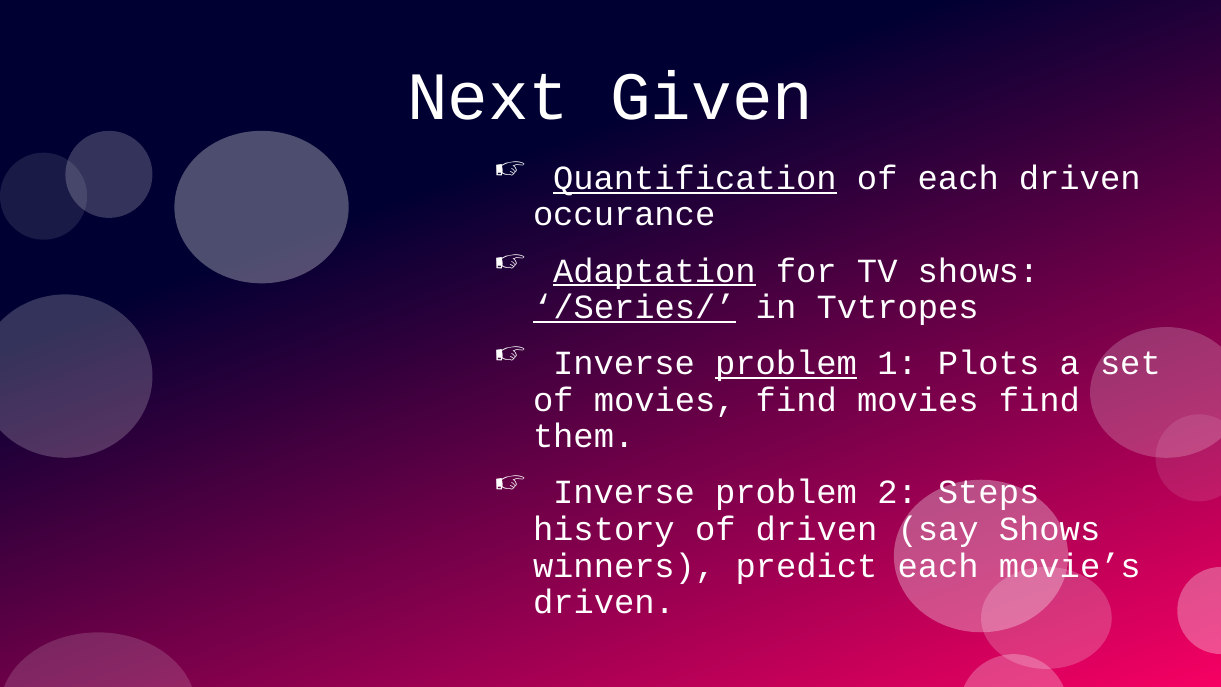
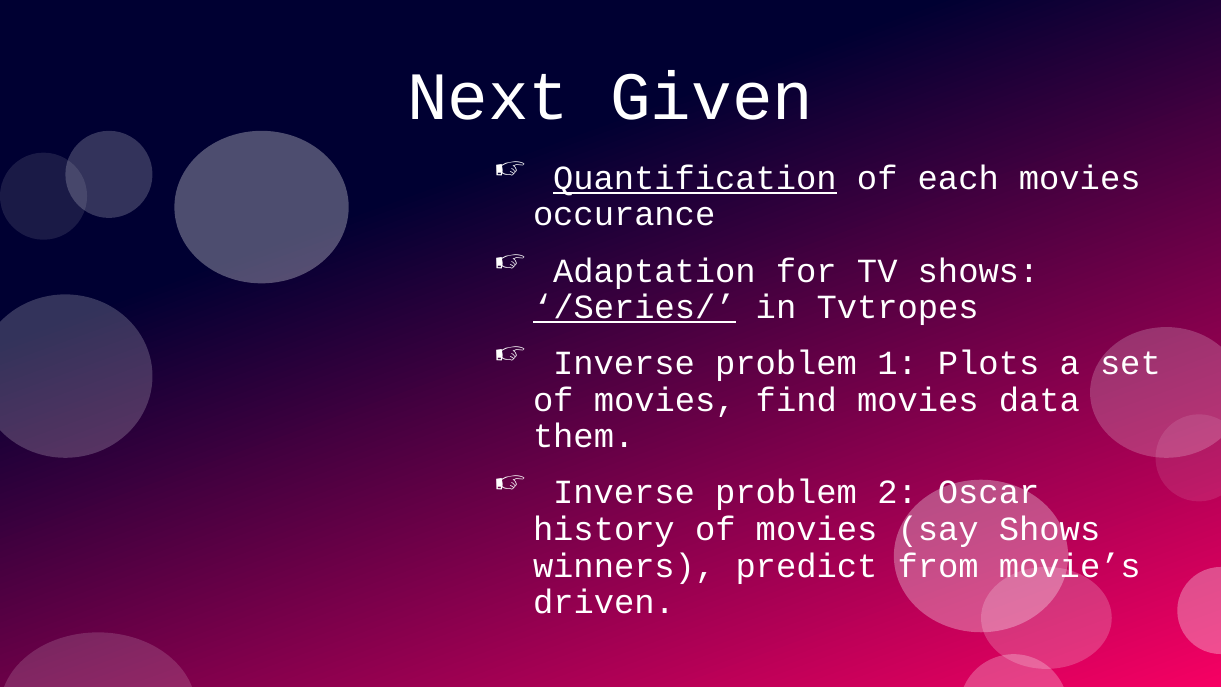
each driven: driven -> movies (1080, 178)
Adaptation underline: present -> none (654, 271)
problem underline: present -> none (786, 363)
find movies find: find -> data (1039, 400)
Steps: Steps -> Oscar (989, 493)
history of driven: driven -> movies (817, 529)
predict each: each -> from (938, 566)
